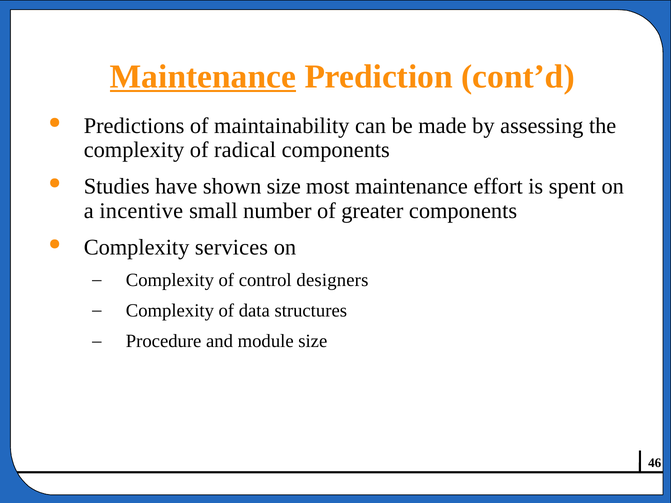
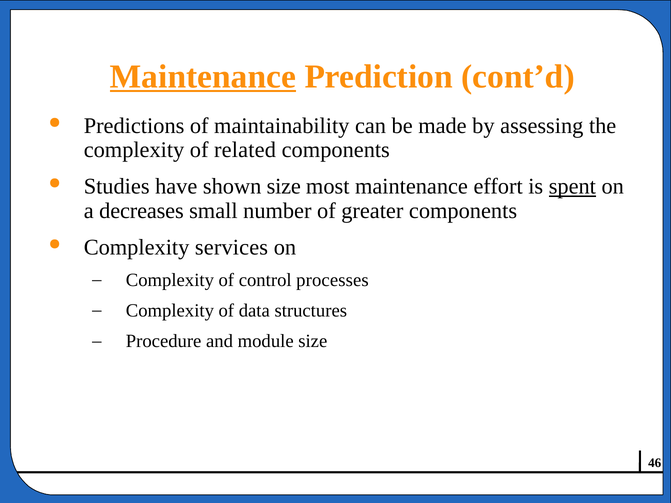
radical: radical -> related (245, 150)
spent underline: none -> present (572, 187)
incentive: incentive -> decreases (141, 211)
designers: designers -> processes (332, 280)
